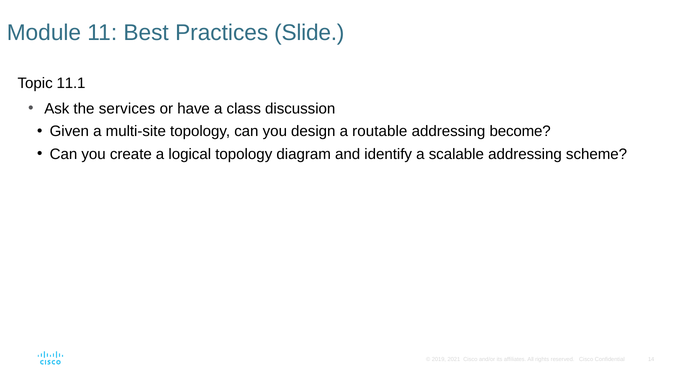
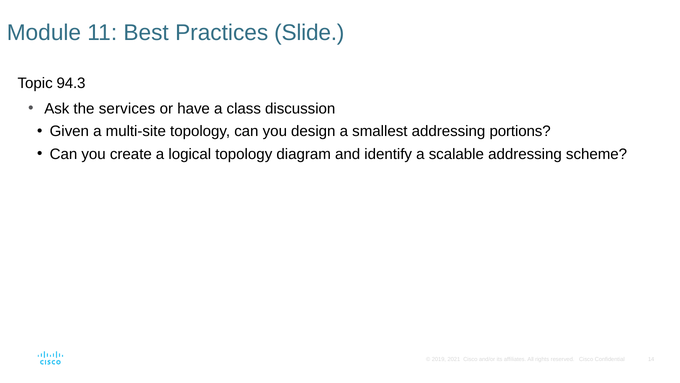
11.1: 11.1 -> 94.3 (71, 83)
routable: routable -> smallest (380, 131)
become: become -> portions (520, 131)
